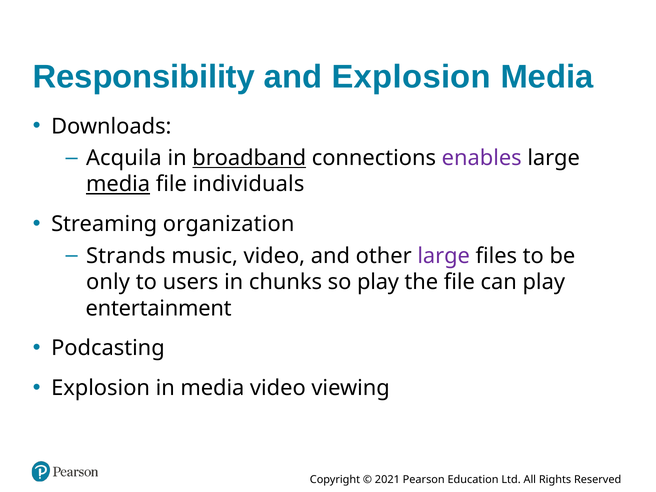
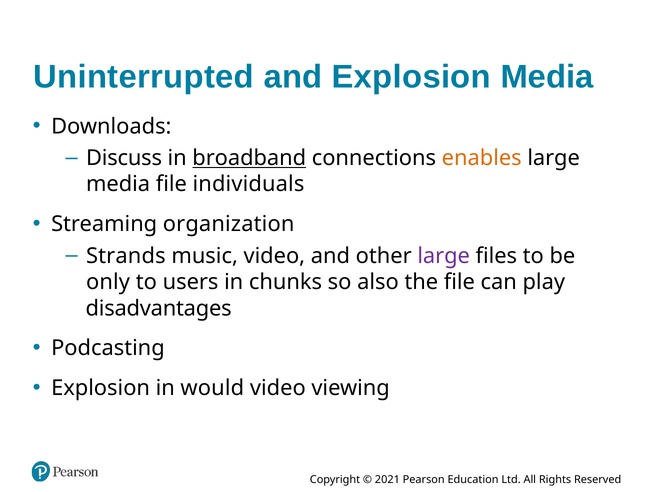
Responsibility: Responsibility -> Uninterrupted (144, 77)
Acquila: Acquila -> Discuss (124, 158)
enables colour: purple -> orange (482, 158)
media underline: present -> none (118, 184)
so play: play -> also (378, 282)
entertainment: entertainment -> disadvantages (159, 308)
in media: media -> would (212, 388)
